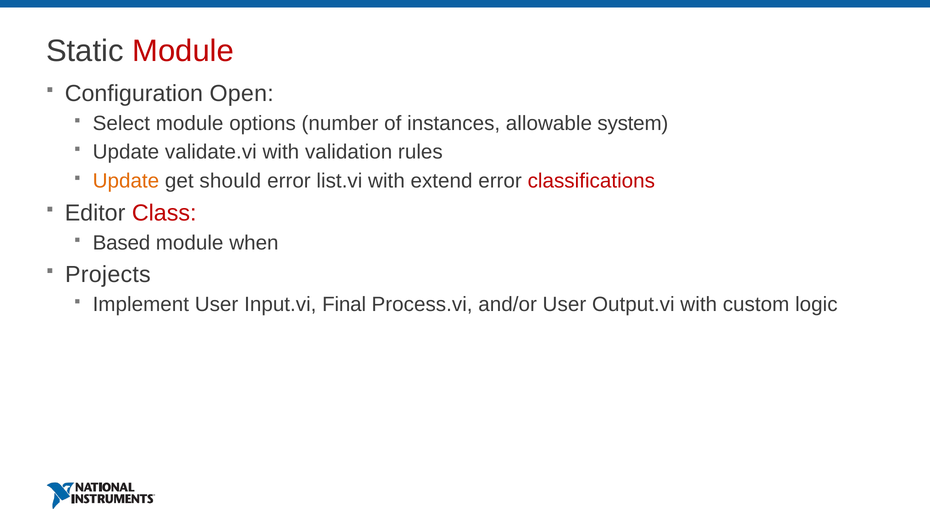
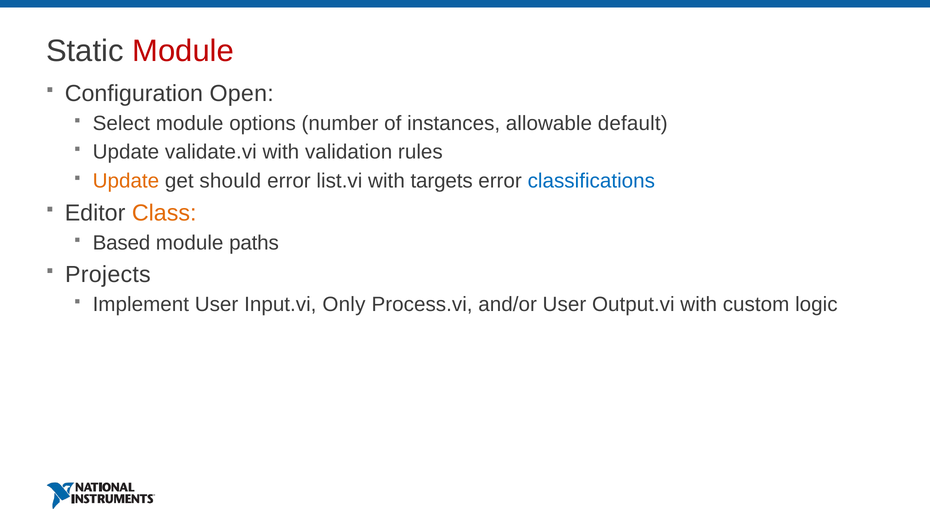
system: system -> default (633, 123)
extend: extend -> targets (442, 181)
classifications colour: red -> blue (591, 181)
Class colour: red -> orange (164, 213)
when: when -> paths (254, 243)
Final: Final -> Only (344, 305)
